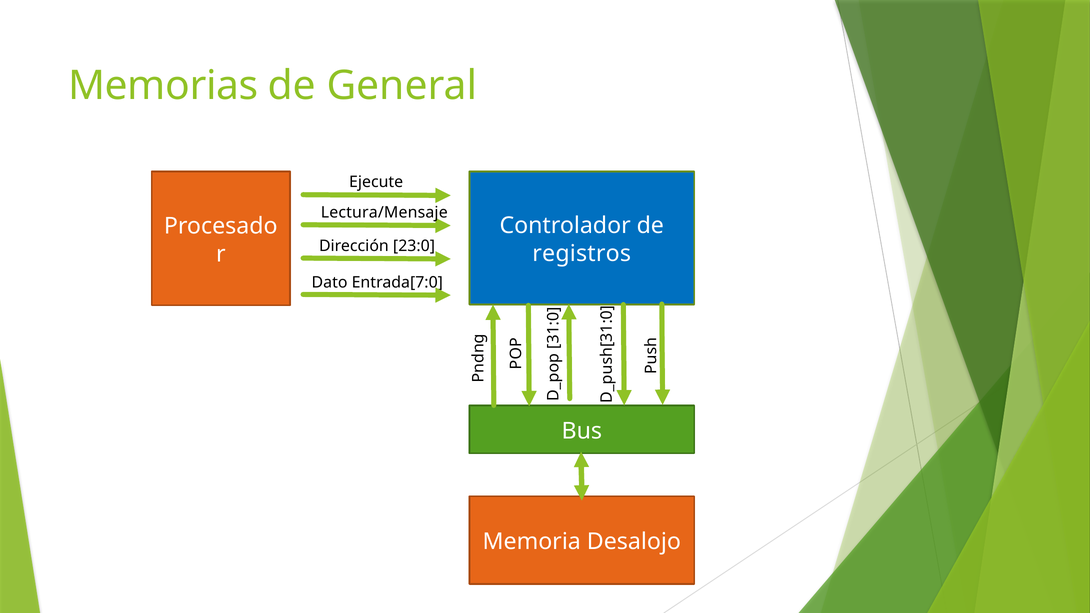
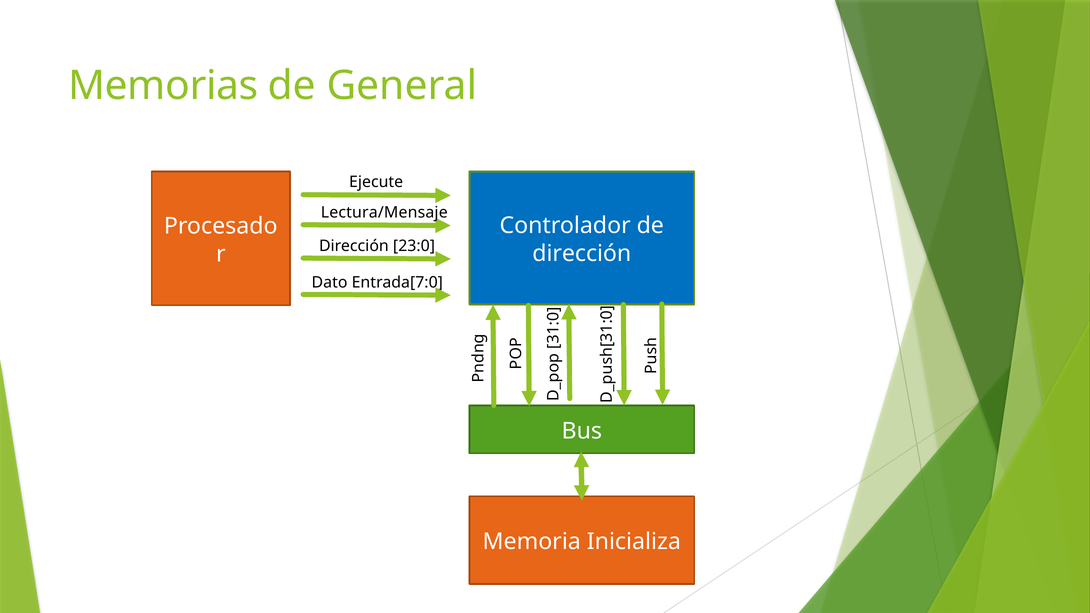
registros: registros -> dirección (582, 254)
Desalojo: Desalojo -> Inicializa (634, 542)
